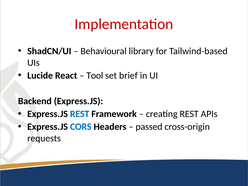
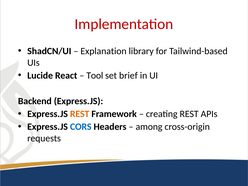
Behavioural: Behavioural -> Explanation (104, 51)
REST colour: blue -> orange (80, 114)
passed: passed -> among (149, 127)
